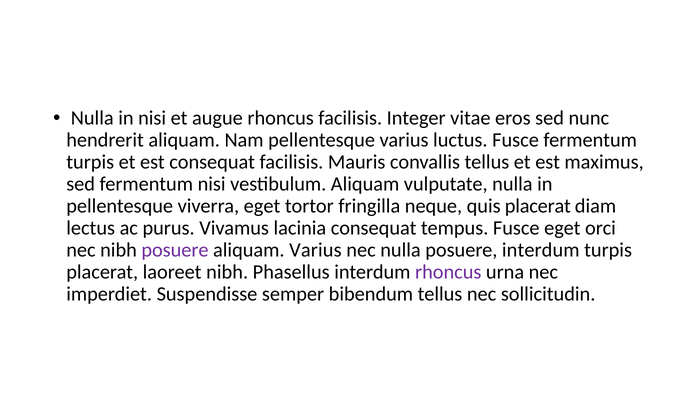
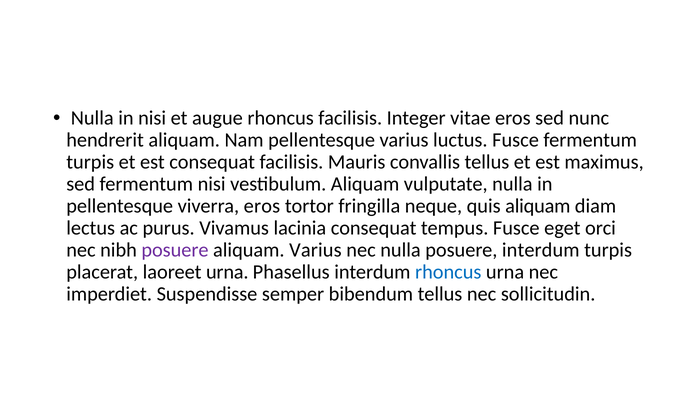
viverra eget: eget -> eros (262, 206)
quis placerat: placerat -> aliquam (538, 206)
laoreet nibh: nibh -> urna (227, 272)
rhoncus colour: purple -> blue (448, 272)
